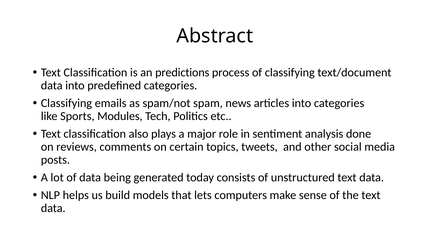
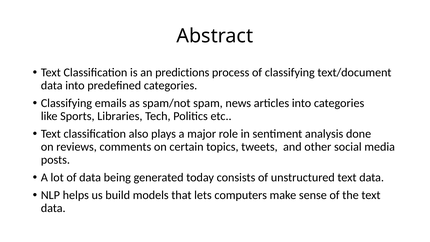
Modules: Modules -> Libraries (120, 116)
